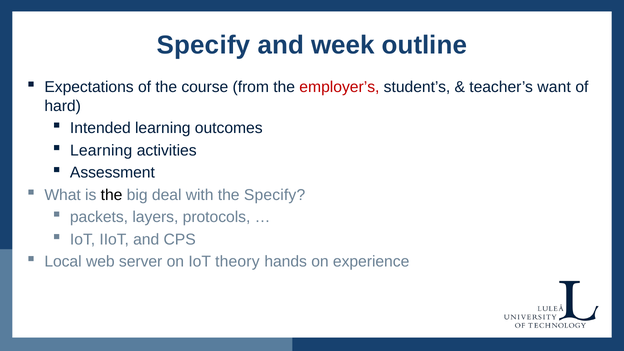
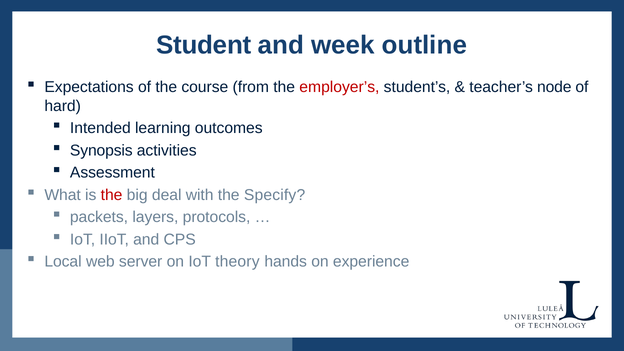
Specify: Specify -> Student (204, 45)
want: want -> node (554, 87)
Learning: Learning -> Synopsis (101, 150)
the colour: black -> red (112, 195)
